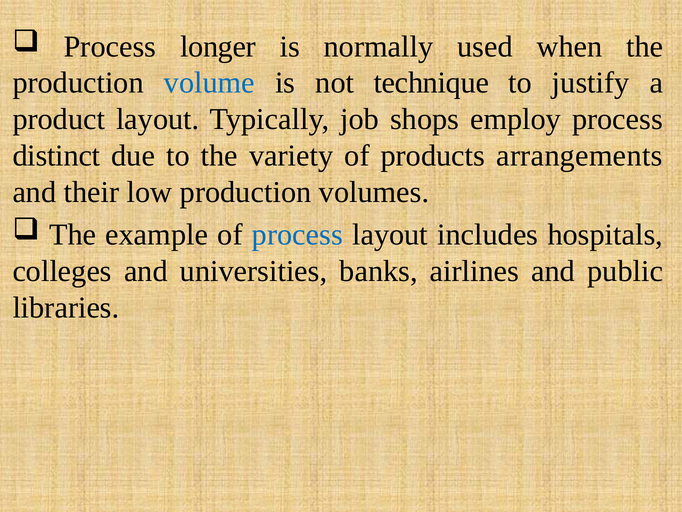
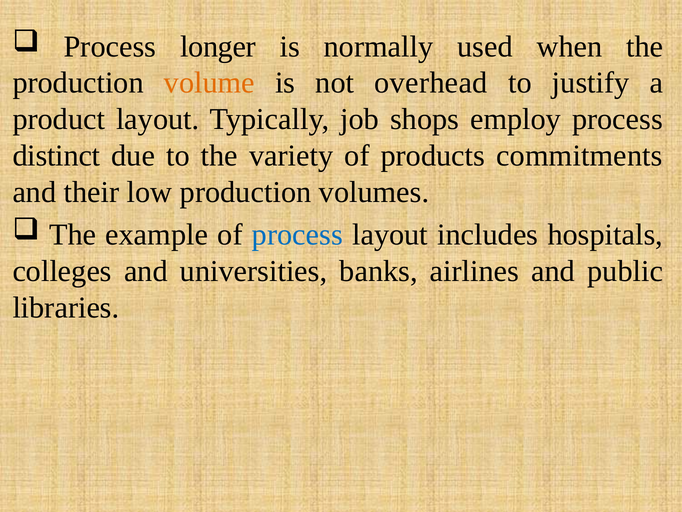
volume colour: blue -> orange (209, 83)
technique: technique -> overhead (431, 83)
arrangements: arrangements -> commitments (580, 156)
